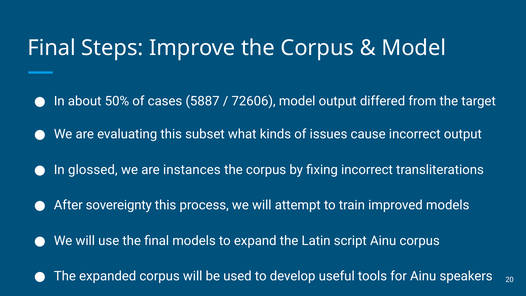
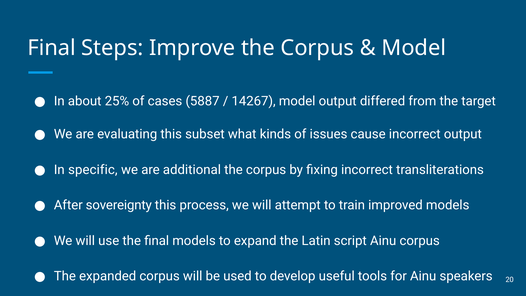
50%: 50% -> 25% (117, 101)
72606: 72606 -> 14267 (254, 101)
glossed: glossed -> specific (93, 170)
instances: instances -> additional (192, 170)
